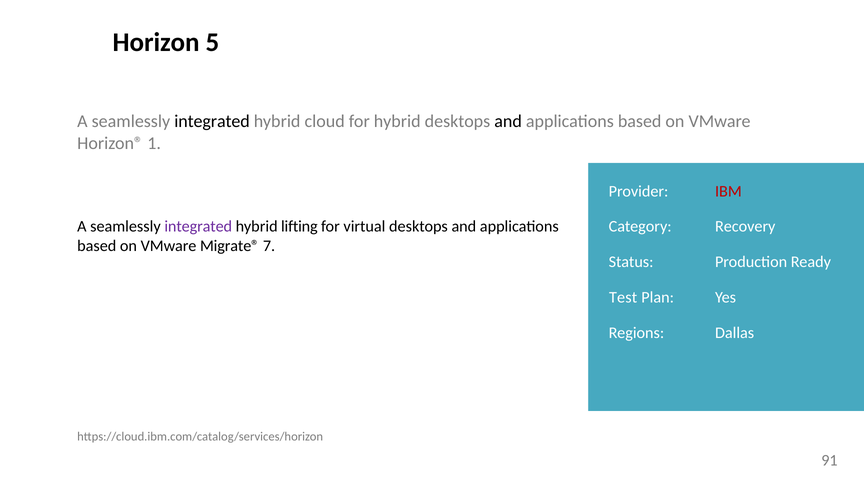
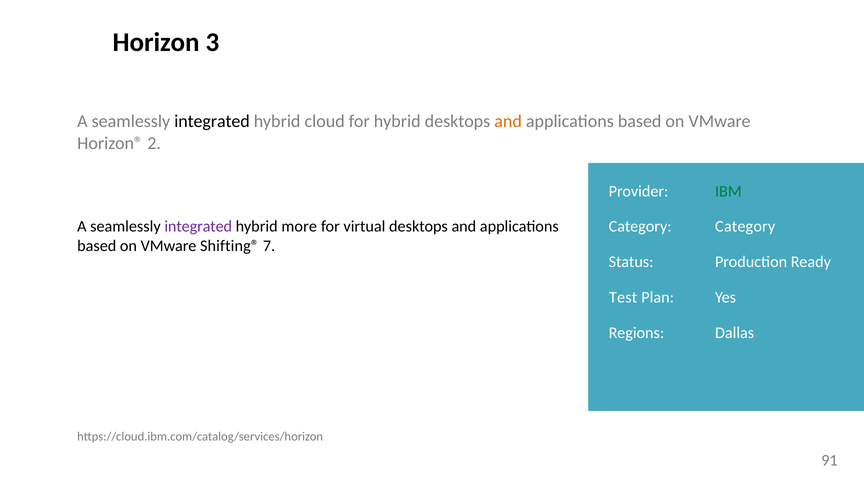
5: 5 -> 3 (213, 42)
and colour: black -> orange (508, 122)
1: 1 -> 2 (154, 143)
IBM colour: red -> green (728, 191)
lifting: lifting -> more (299, 227)
Category Recovery: Recovery -> Category (745, 227)
Migrate®: Migrate® -> Shifting® (230, 246)
